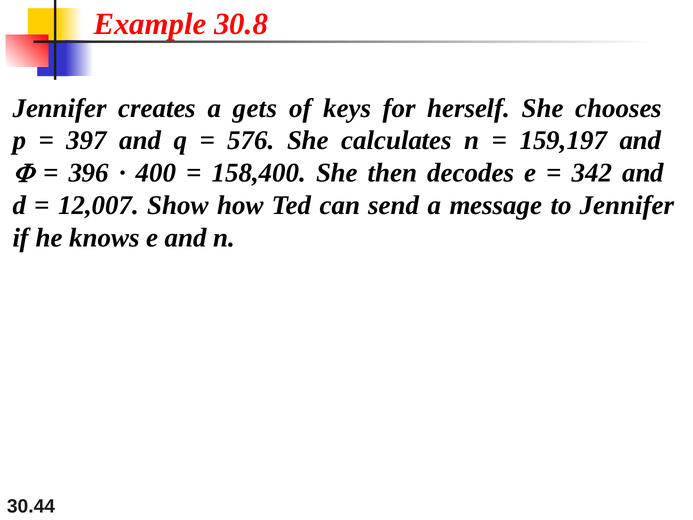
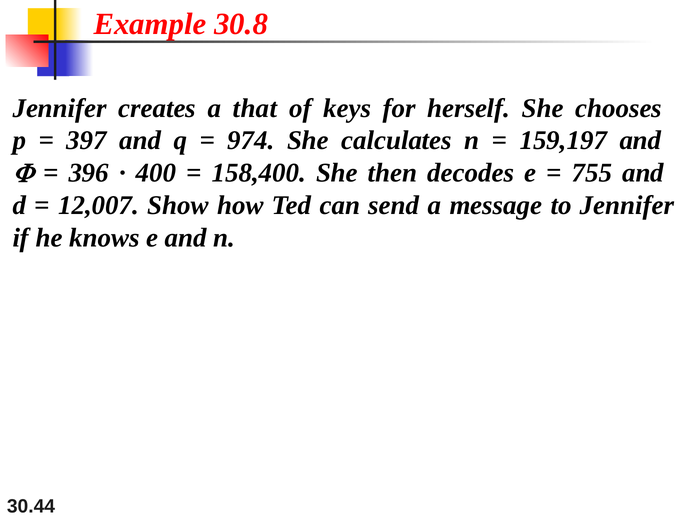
gets: gets -> that (255, 108)
576: 576 -> 974 (251, 140)
342: 342 -> 755 (592, 173)
